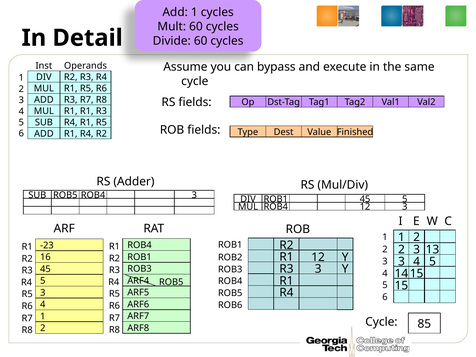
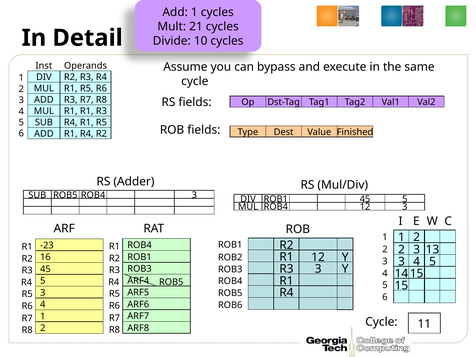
Mult 60: 60 -> 21 (196, 27)
Divide 60: 60 -> 10 (201, 41)
85: 85 -> 11 (424, 324)
